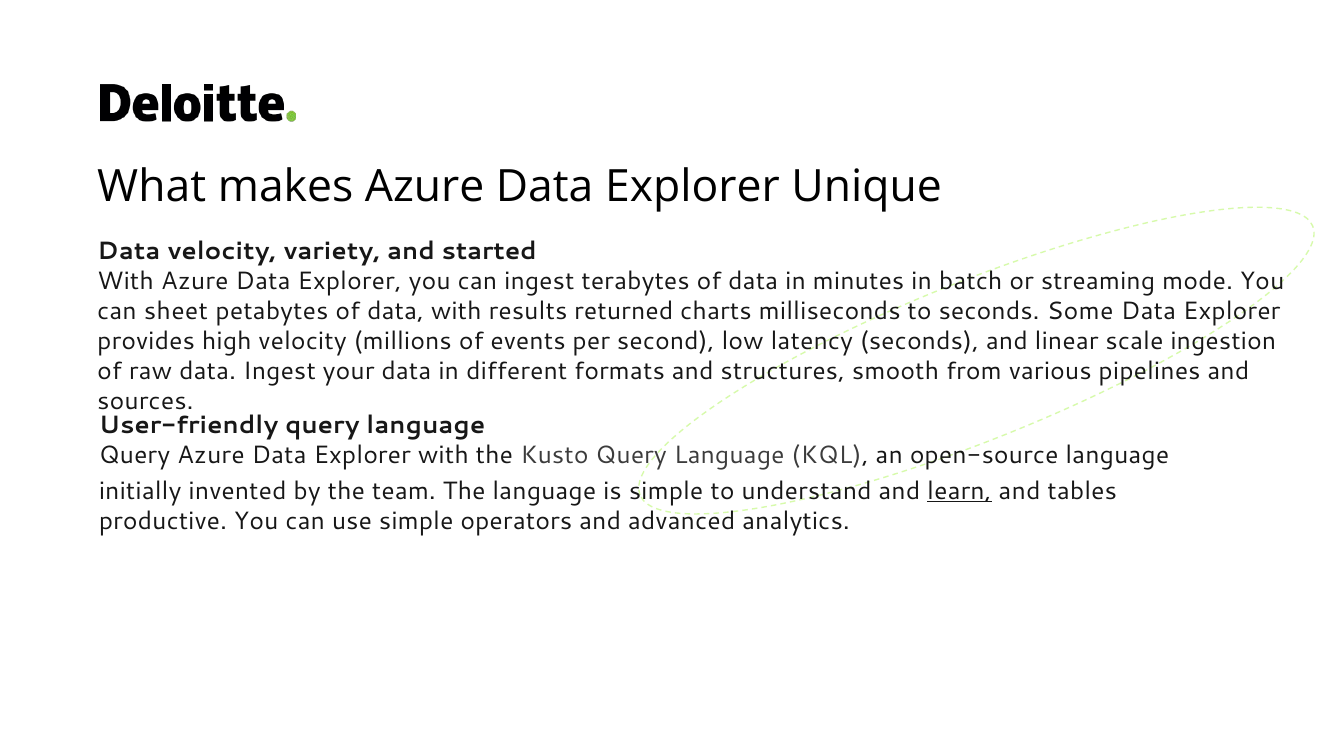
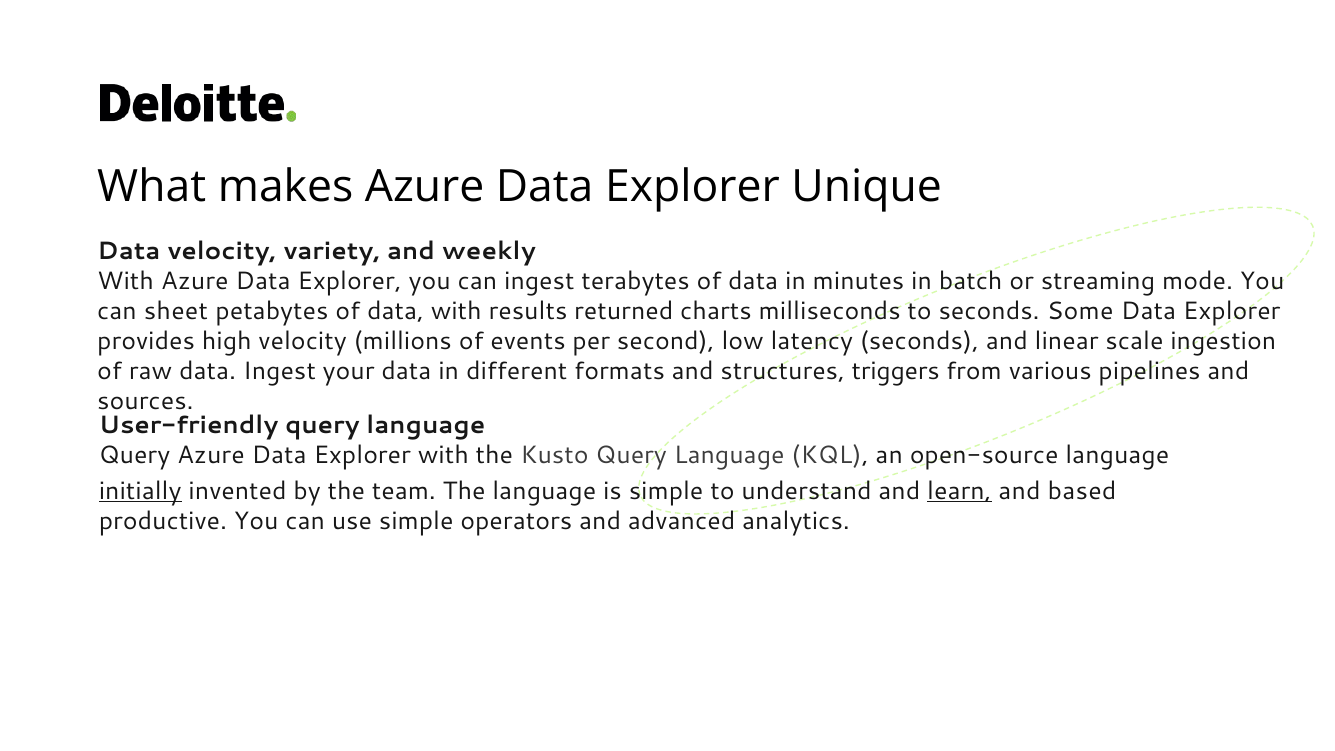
started: started -> weekly (489, 251)
smooth: smooth -> triggers (896, 371)
initially underline: none -> present (140, 491)
tables: tables -> based (1082, 491)
